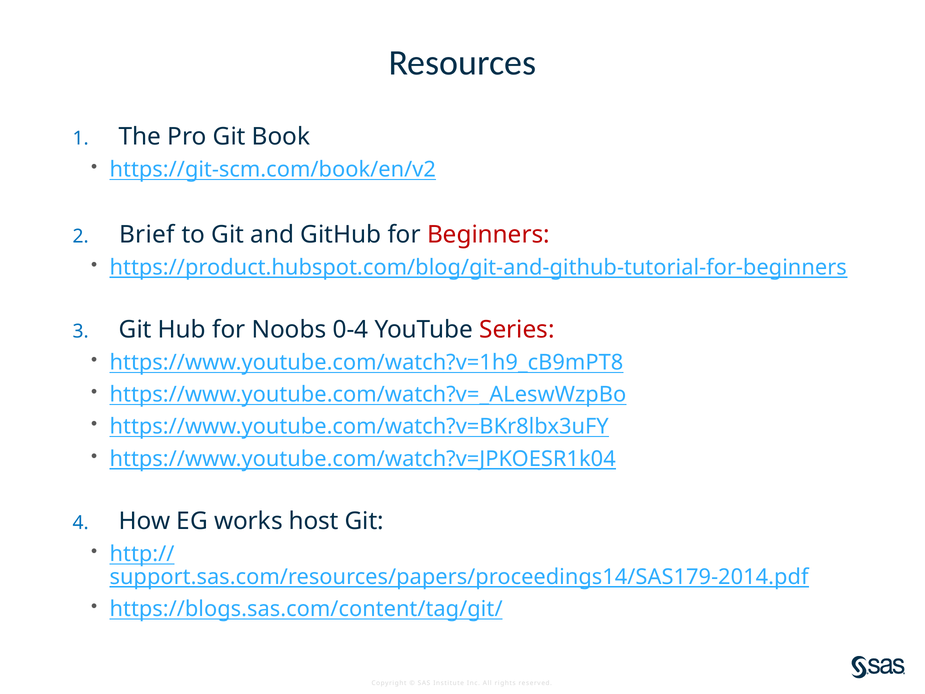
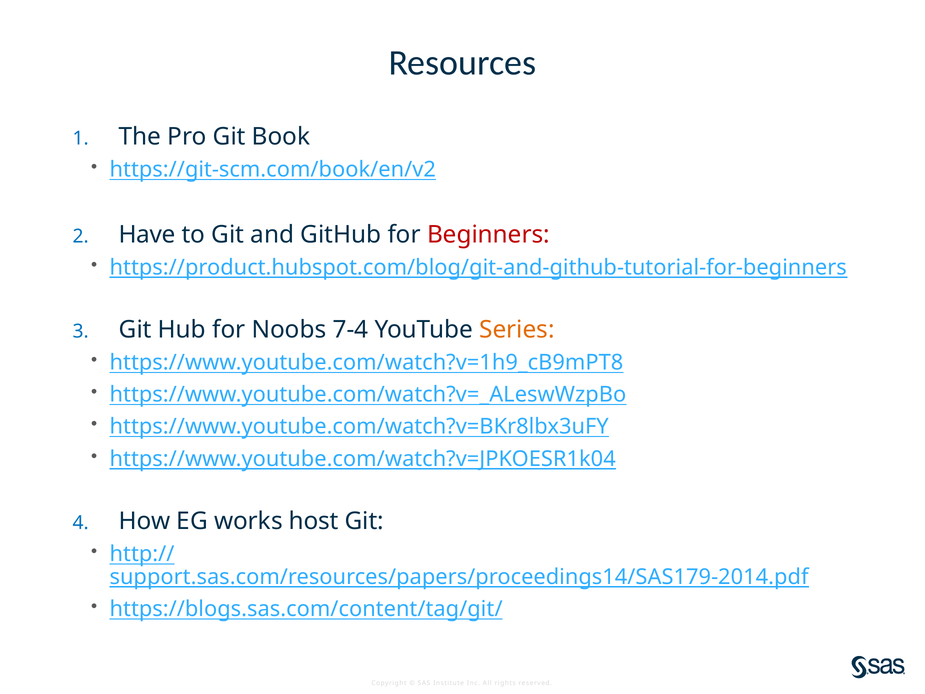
Brief: Brief -> Have (147, 234)
0-4: 0-4 -> 7-4 (351, 330)
Series colour: red -> orange (517, 330)
